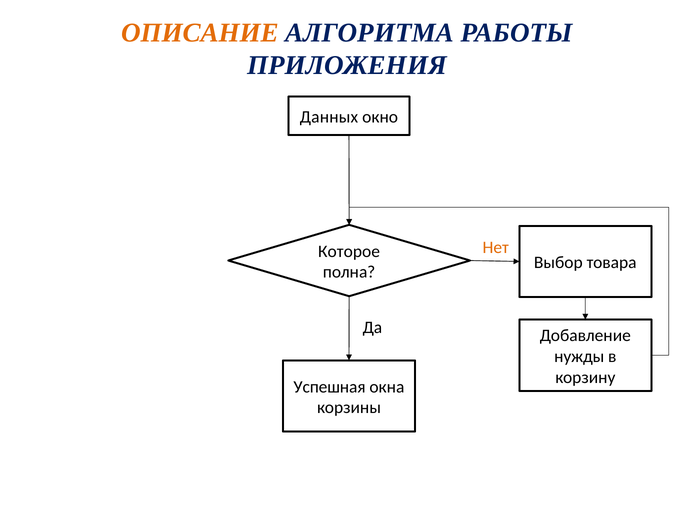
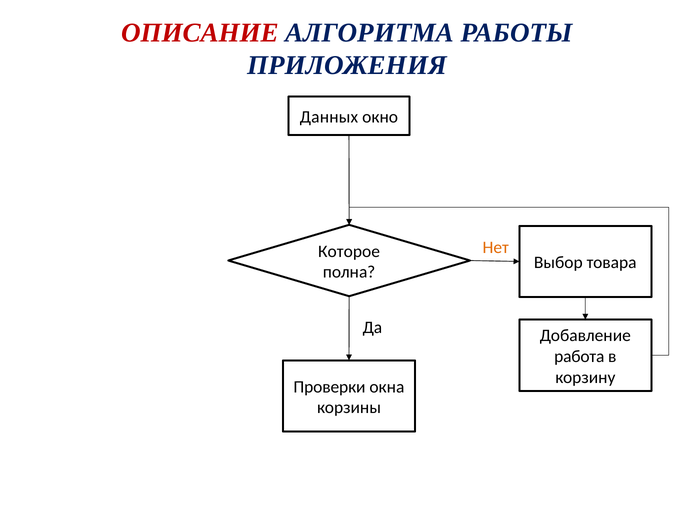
ОПИСАНИЕ colour: orange -> red (200, 33)
нужды: нужды -> работа (579, 357)
Успешная: Успешная -> Проверки (330, 387)
